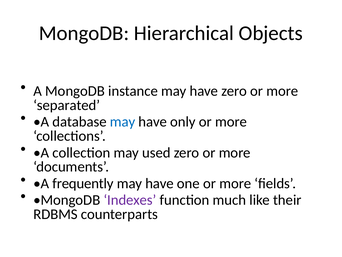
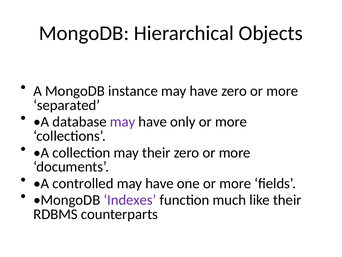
may colour: blue -> purple (123, 122)
may used: used -> their (156, 152)
frequently: frequently -> controlled (83, 183)
